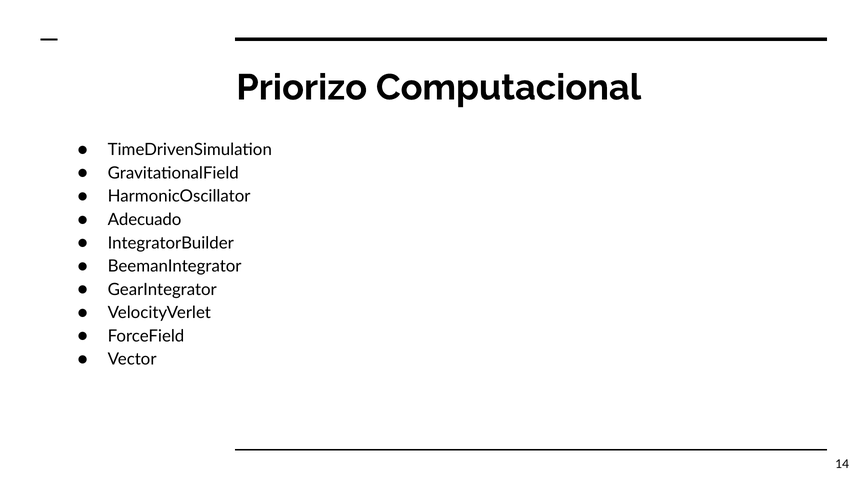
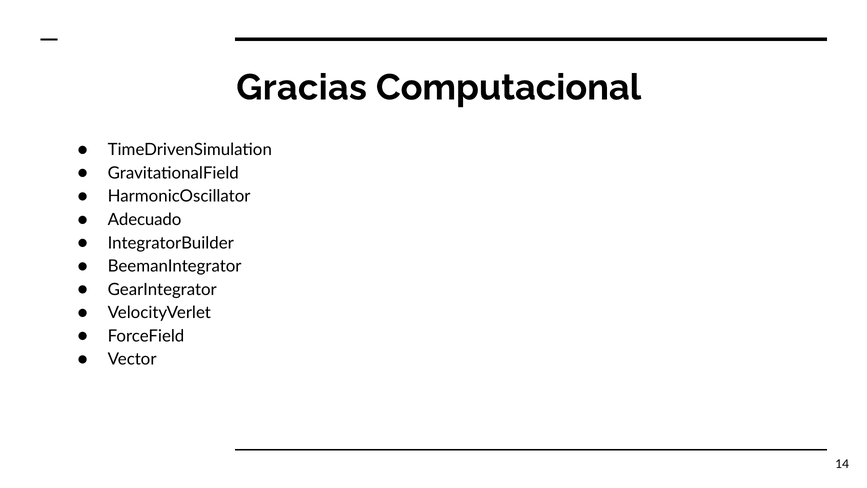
Priorizo: Priorizo -> Gracias (302, 87)
